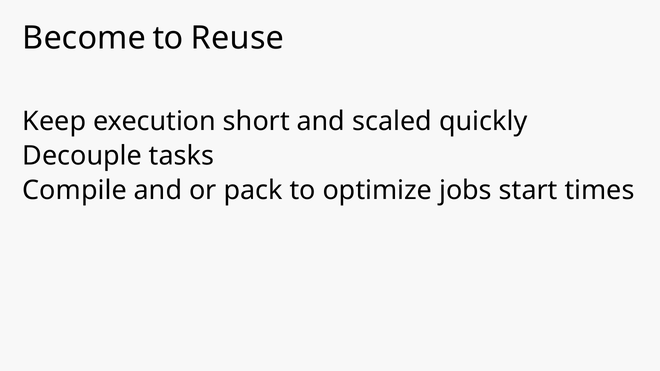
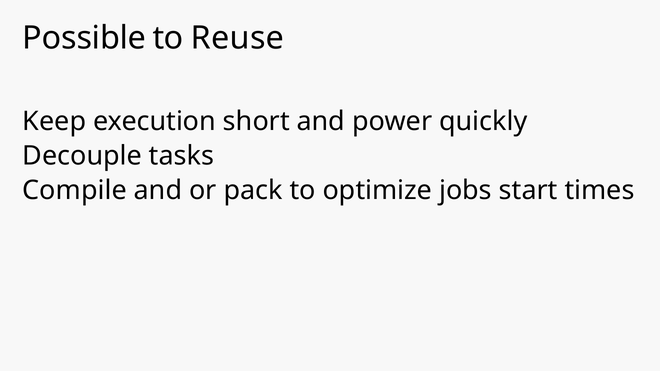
Become: Become -> Possible (84, 38)
scaled: scaled -> power (392, 121)
